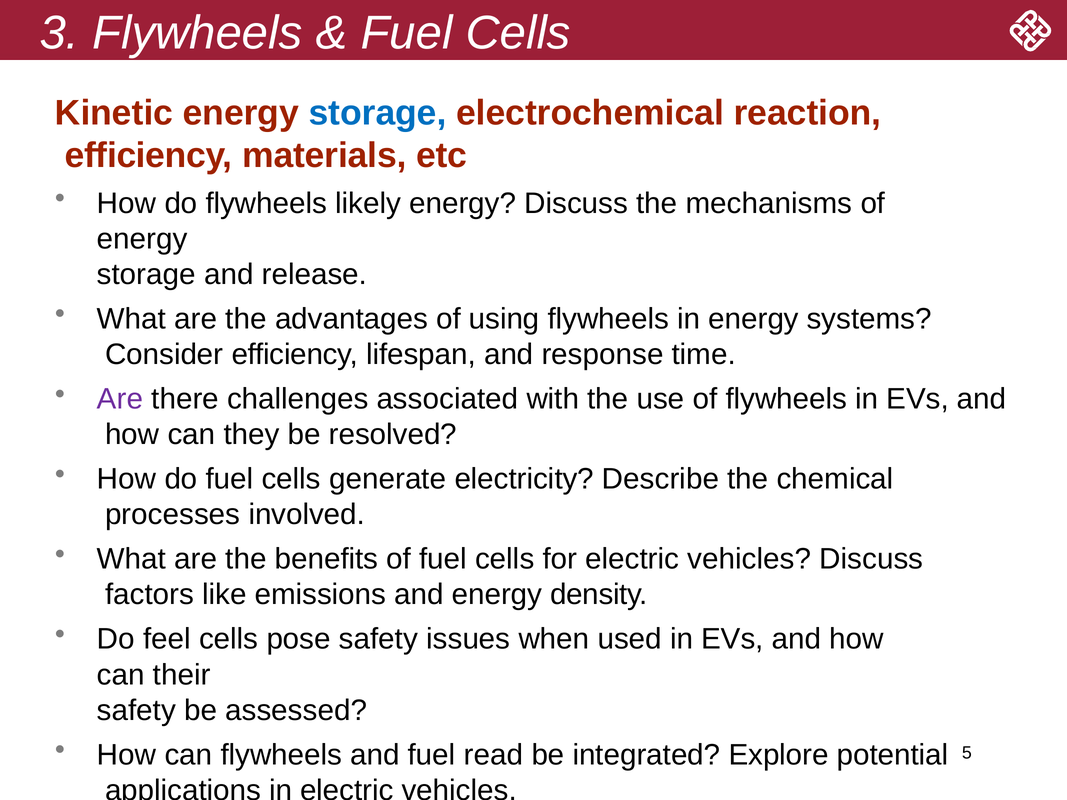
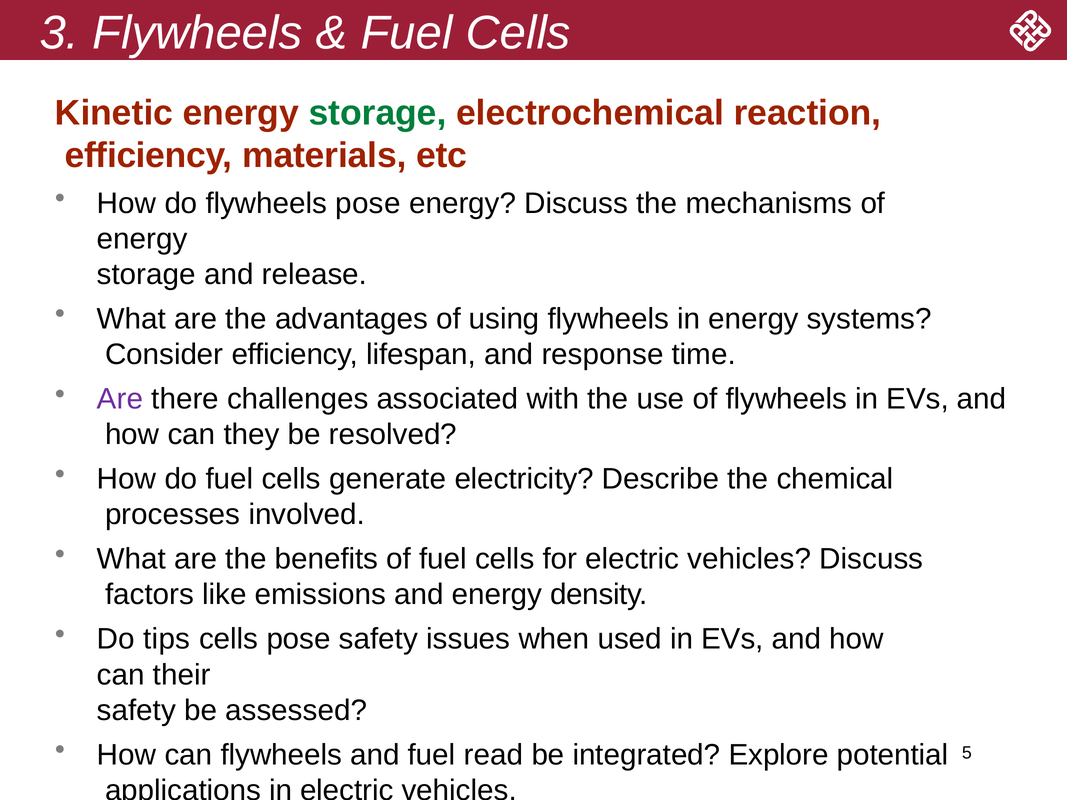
storage colour: blue -> green (378, 113)
flywheels likely: likely -> pose (368, 203)
feel: feel -> tips (167, 639)
